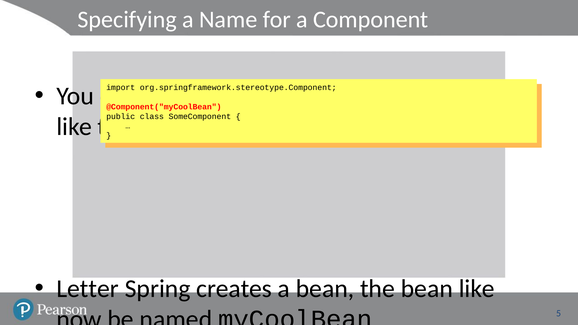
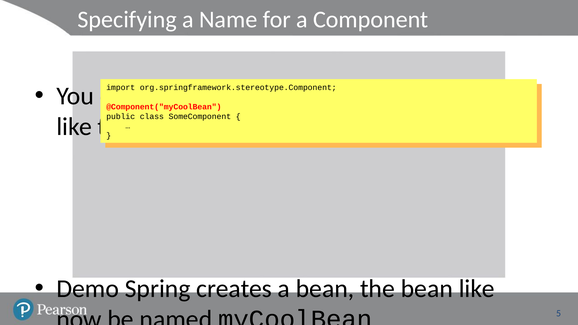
Letter: Letter -> Demo (88, 289)
